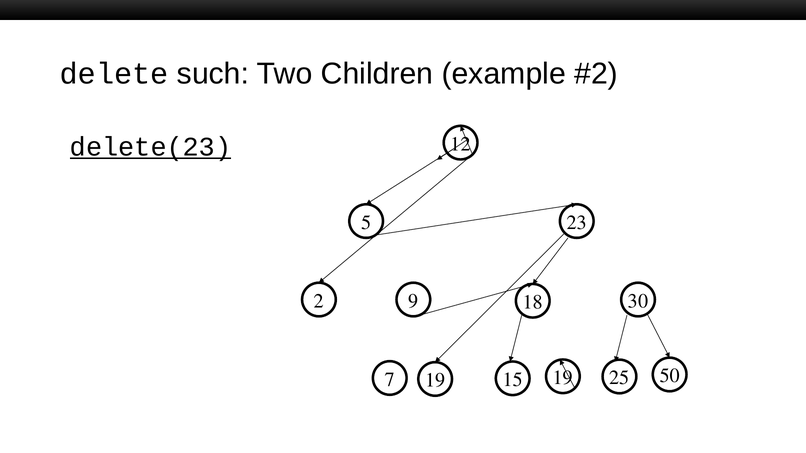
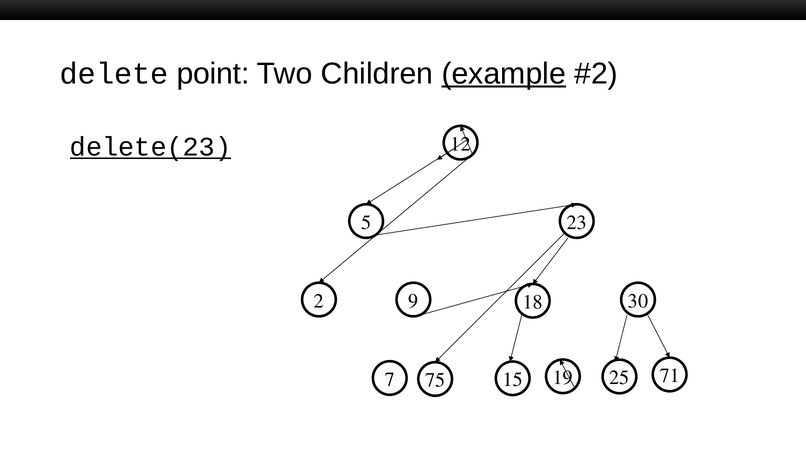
such: such -> point (213, 74)
example underline: none -> present (504, 74)
7 19: 19 -> 75 (435, 381)
50: 50 -> 71 (670, 376)
